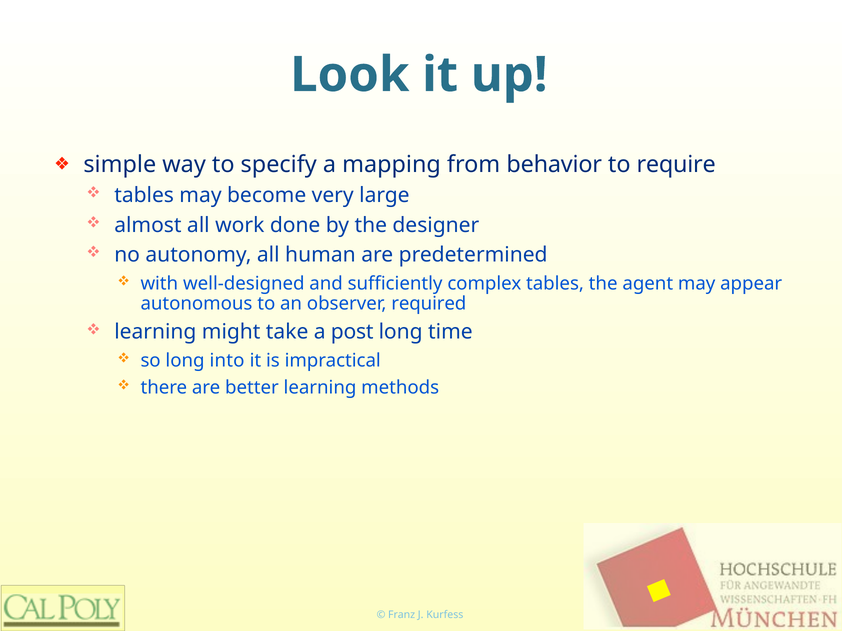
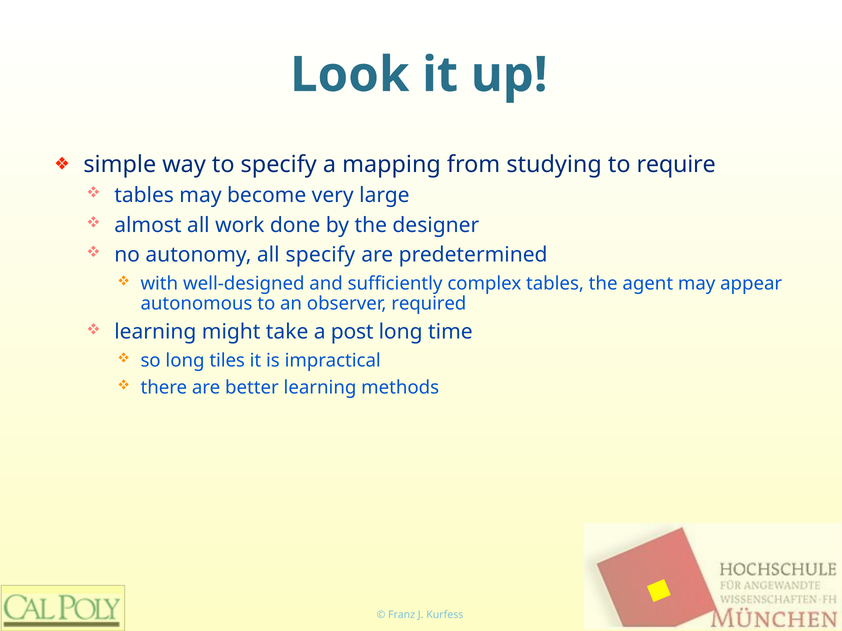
behavior: behavior -> studying (554, 165)
all human: human -> specify (320, 255)
into: into -> tiles (227, 361)
